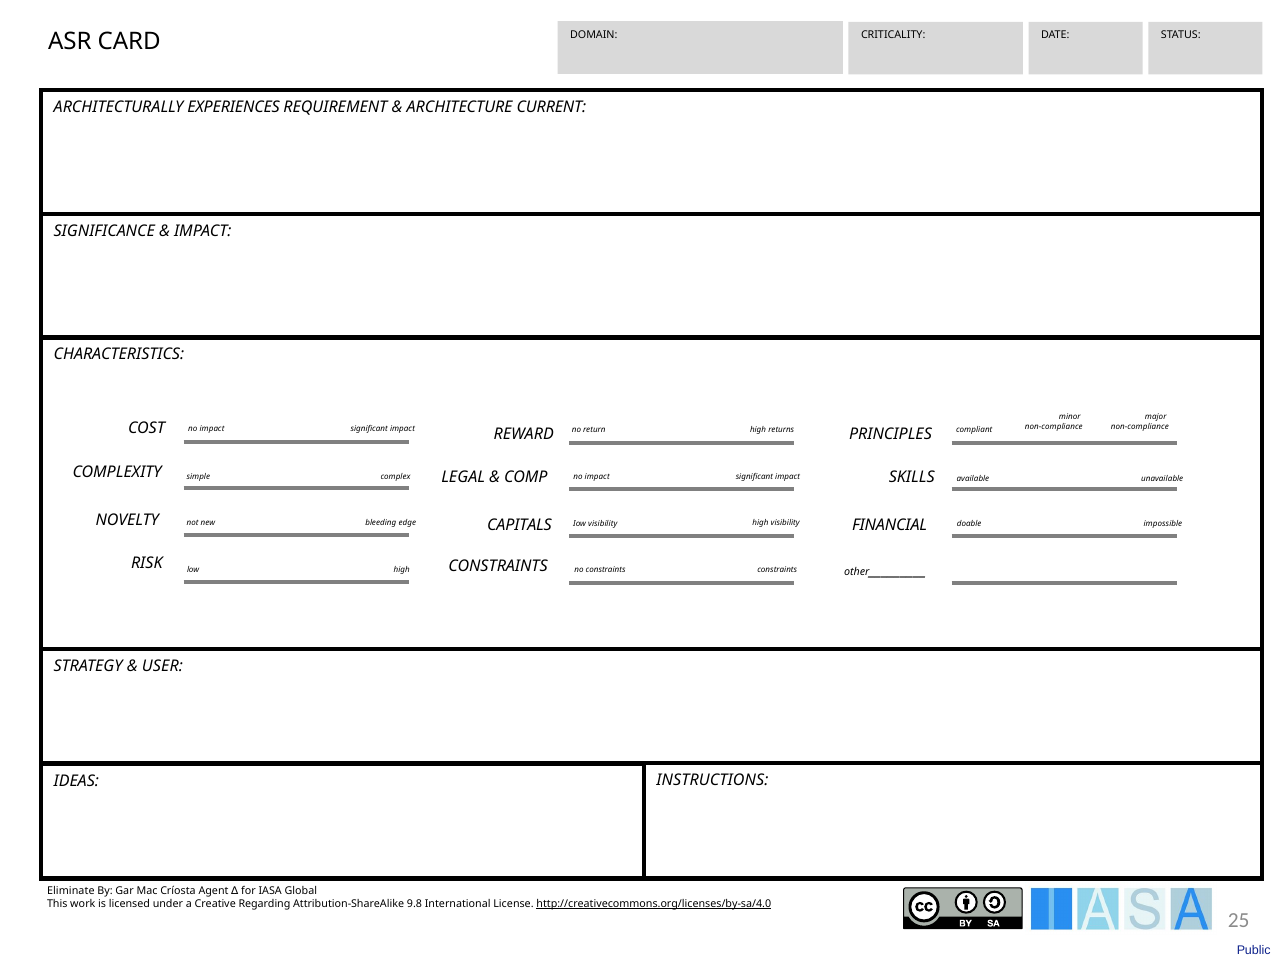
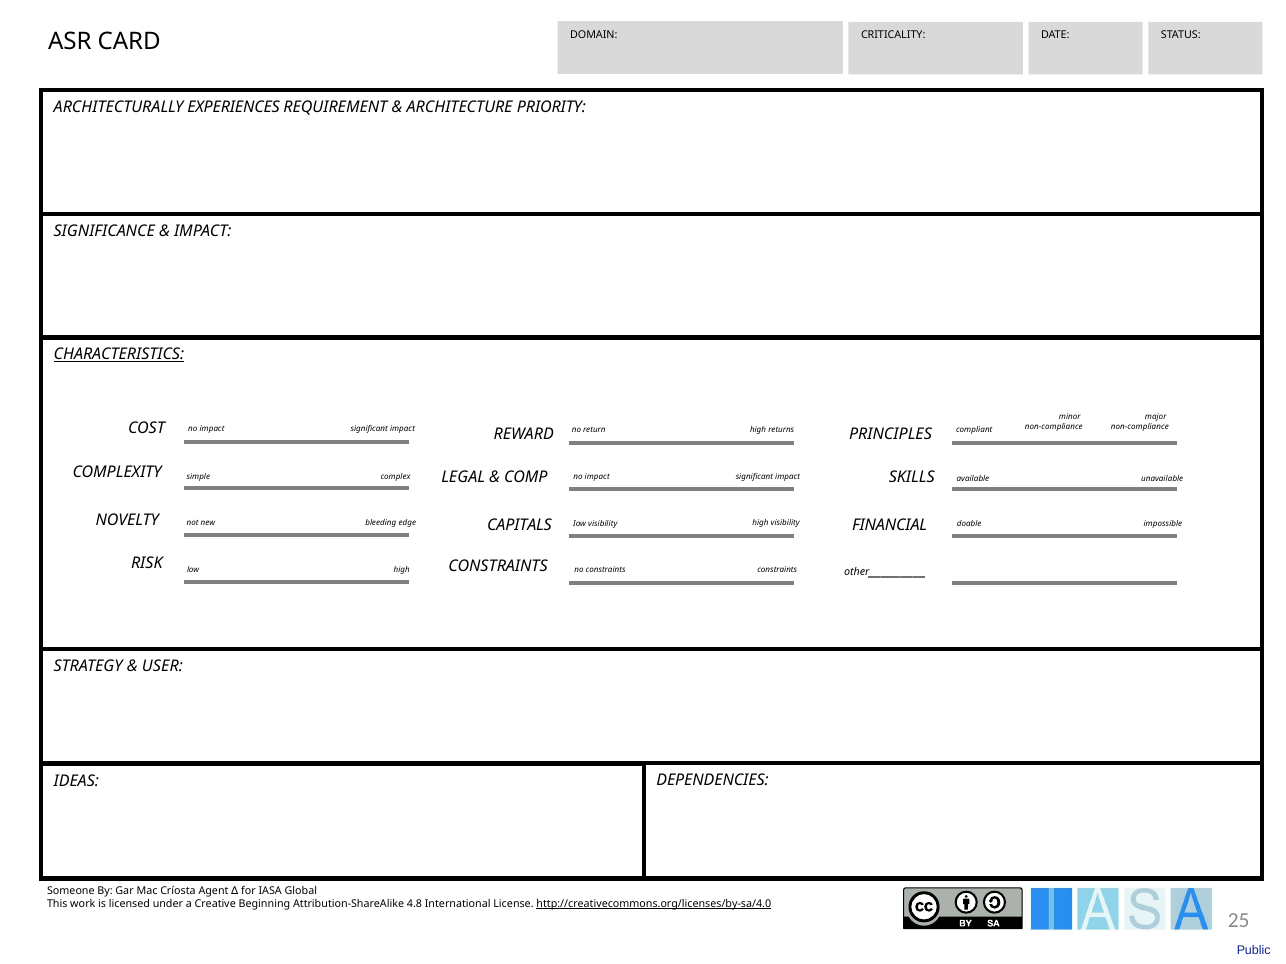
CURRENT: CURRENT -> PRIORITY (551, 107)
CHARACTERISTICS underline: none -> present (119, 354)
INSTRUCTIONS: INSTRUCTIONS -> DEPENDENCIES (713, 781)
Eliminate: Eliminate -> Someone (71, 891)
Regarding: Regarding -> Beginning (264, 904)
9.8: 9.8 -> 4.8 (415, 904)
